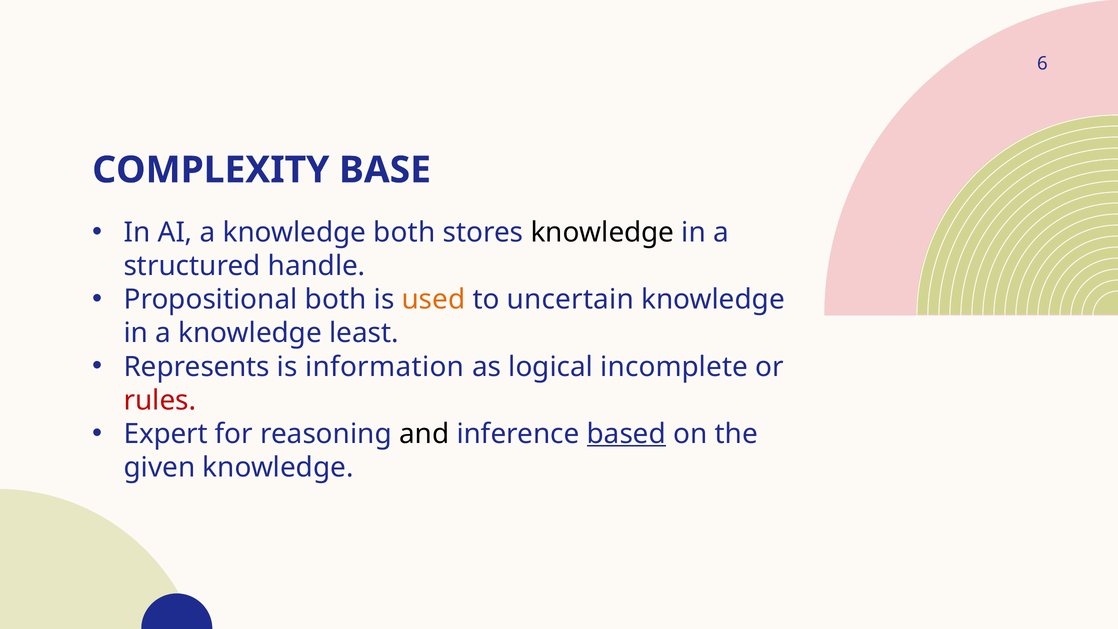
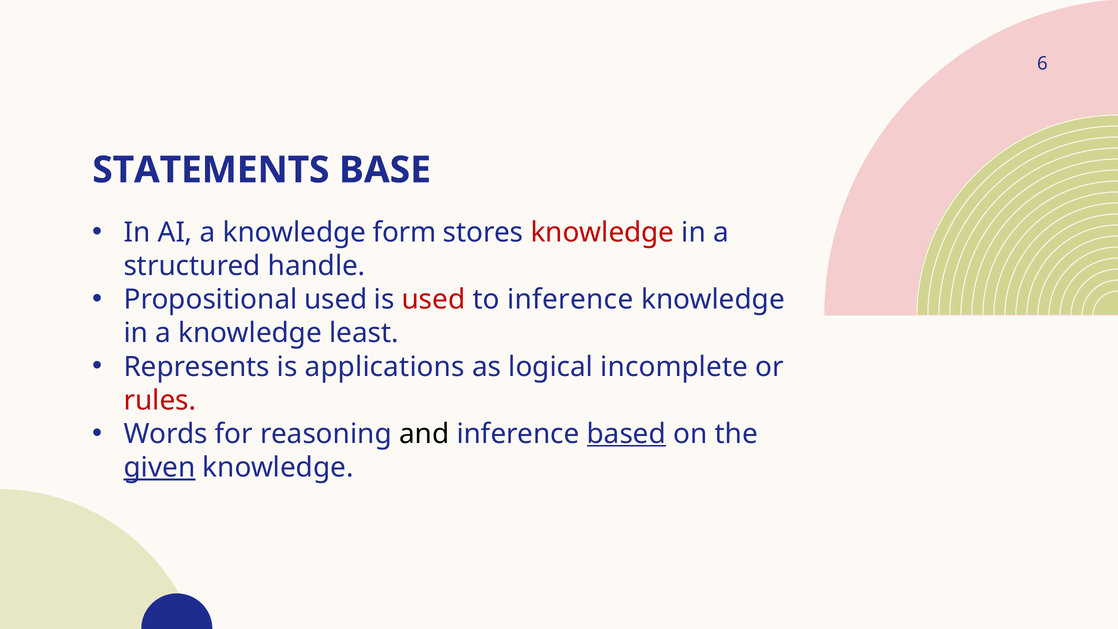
COMPLEXITY: COMPLEXITY -> STATEMENTS (211, 170)
knowledge both: both -> form (405, 233)
knowledge colour: black -> red (602, 233)
Propositional both: both -> used (336, 300)
used colour: orange -> red (434, 300)
to uncertain: uncertain -> inference (570, 300)
information: information -> applications (385, 367)
Expert: Expert -> Words (166, 434)
given underline: none -> present (160, 467)
